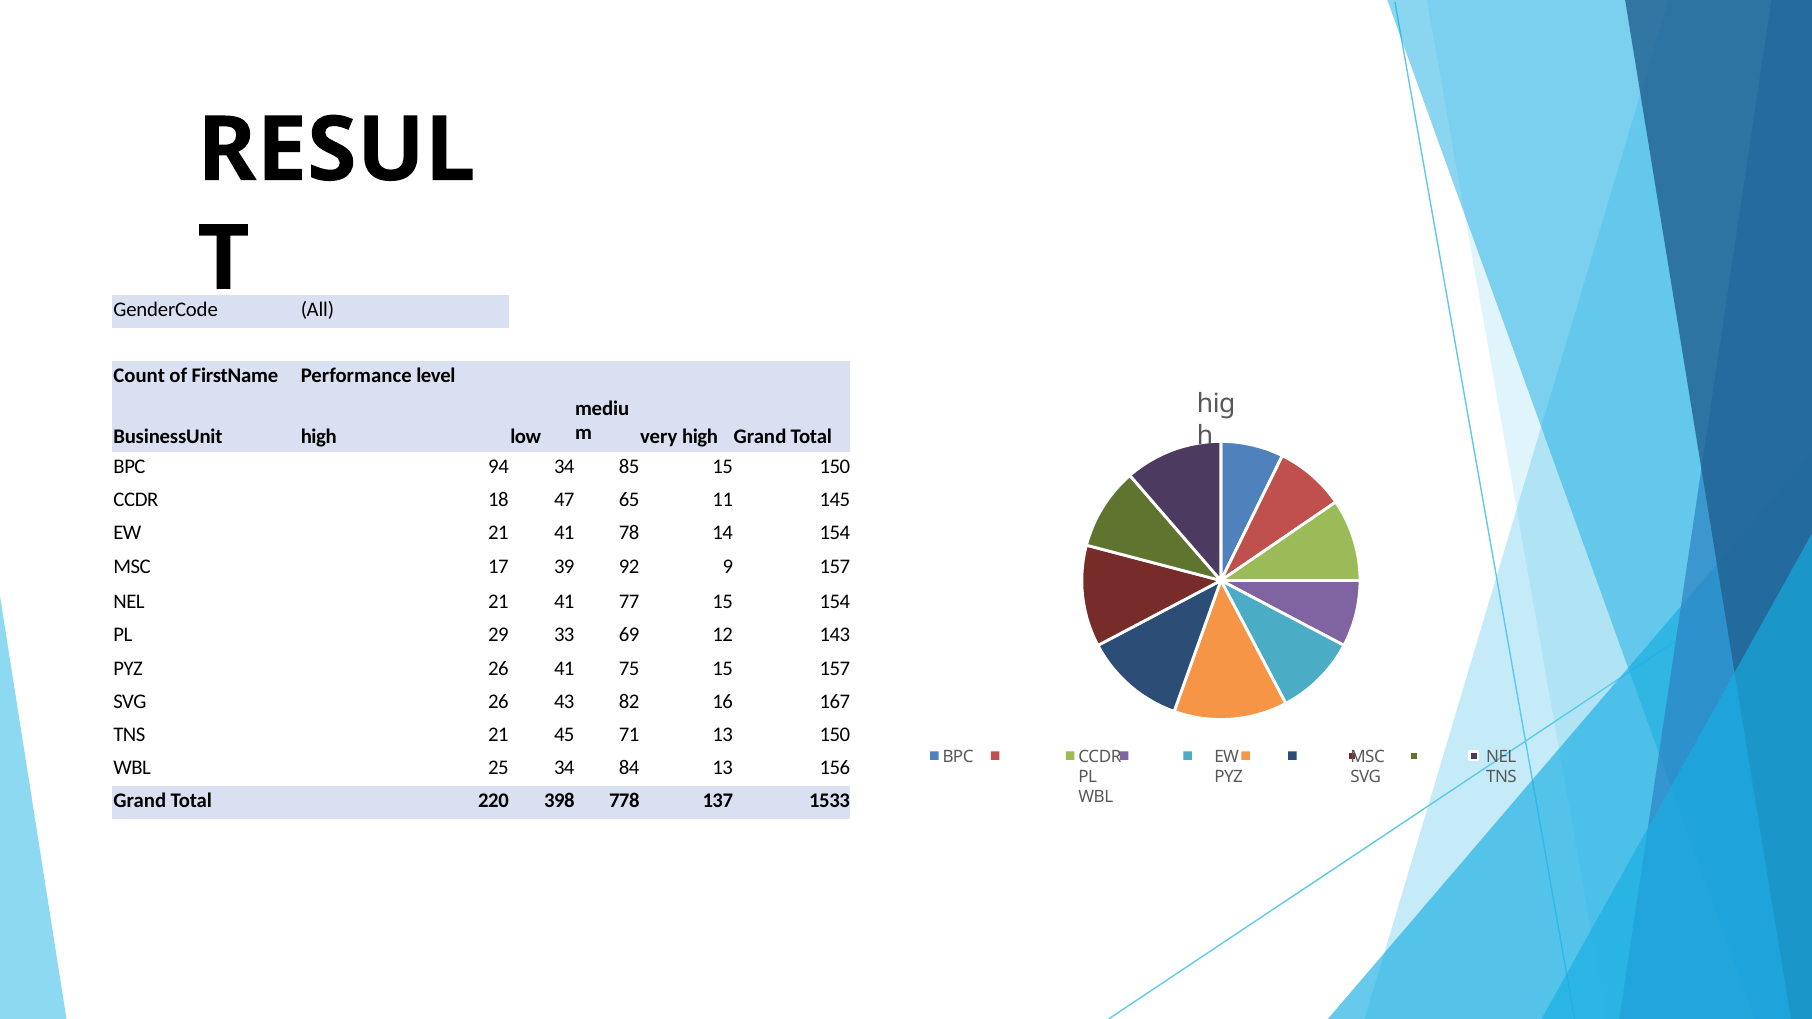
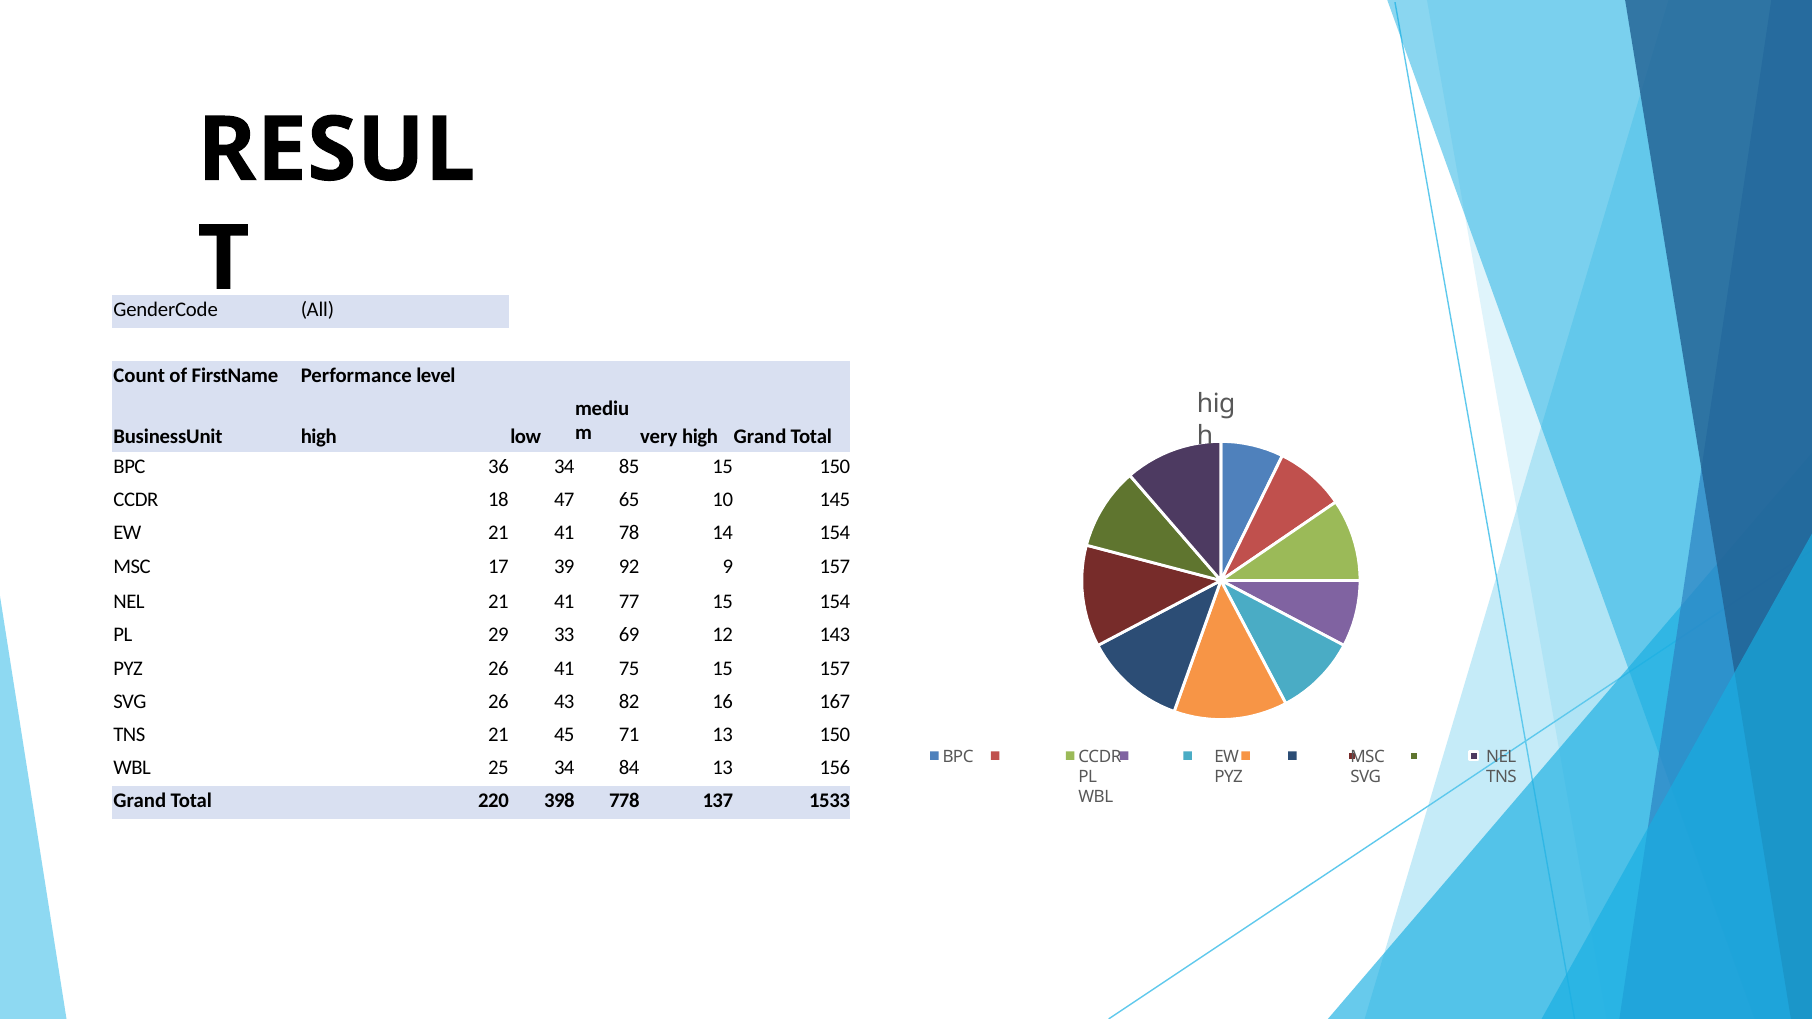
94: 94 -> 36 (498, 467)
11: 11 -> 10 (723, 500)
